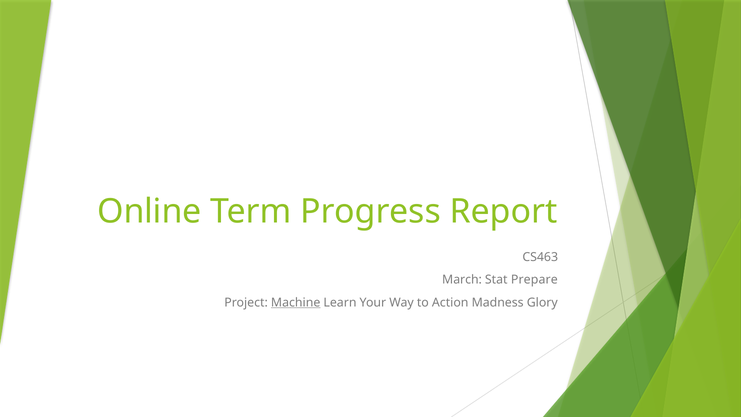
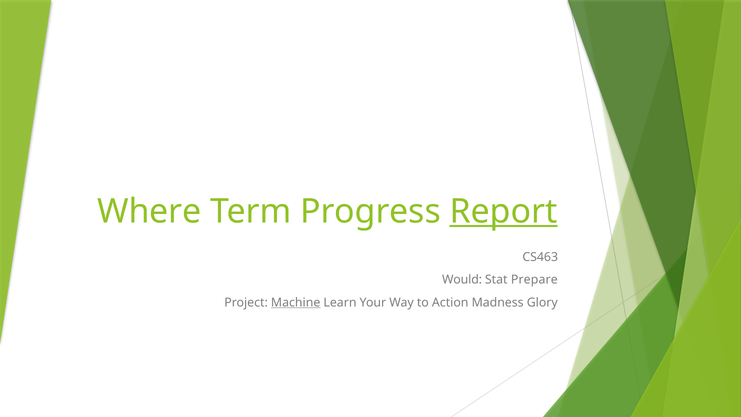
Online: Online -> Where (149, 211)
Report underline: none -> present (504, 211)
March: March -> Would (462, 280)
